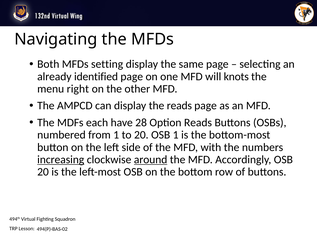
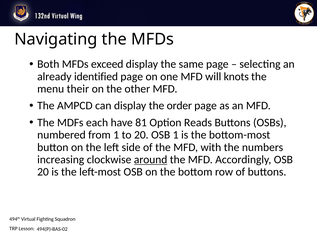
setting: setting -> exceed (107, 64)
right: right -> their (78, 89)
the reads: reads -> order (179, 106)
28: 28 -> 81 (141, 122)
increasing underline: present -> none (61, 159)
